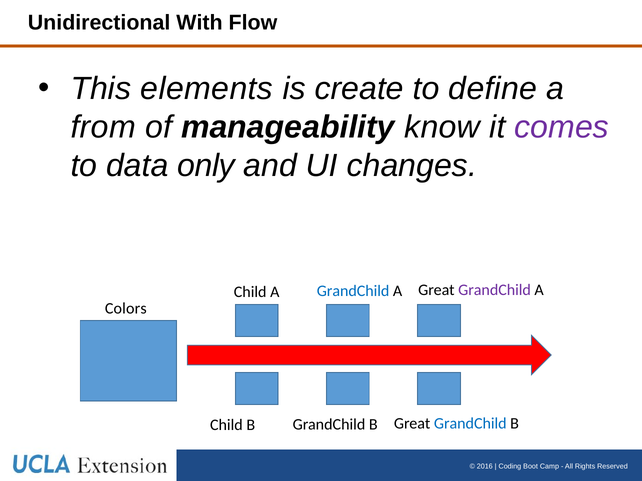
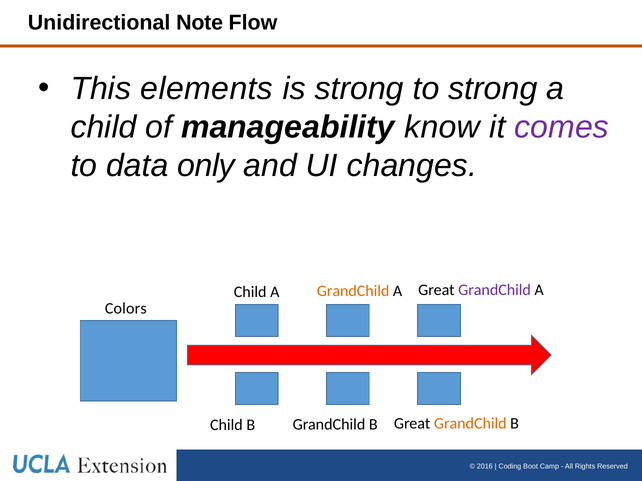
With: With -> Note (200, 23)
is create: create -> strong (359, 89)
to define: define -> strong (493, 89)
from: from -> child (103, 127)
GrandChild colour: blue -> orange (353, 291)
GrandChild colour: blue -> orange (470, 424)
